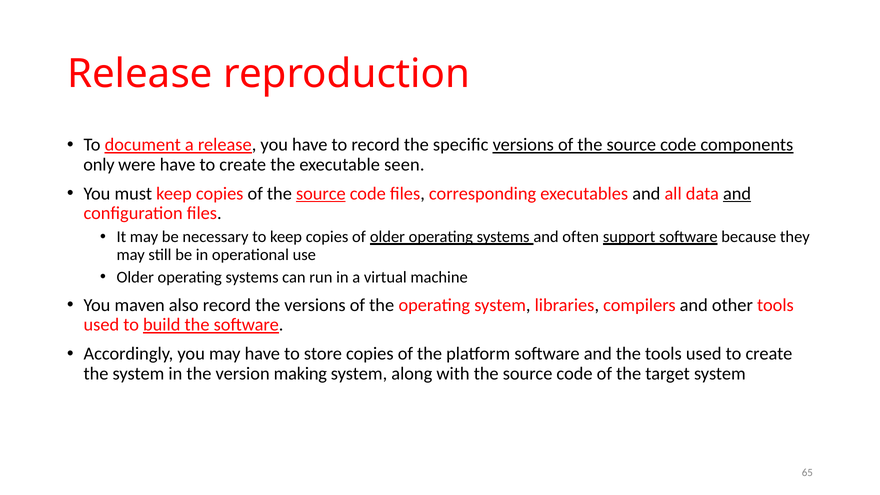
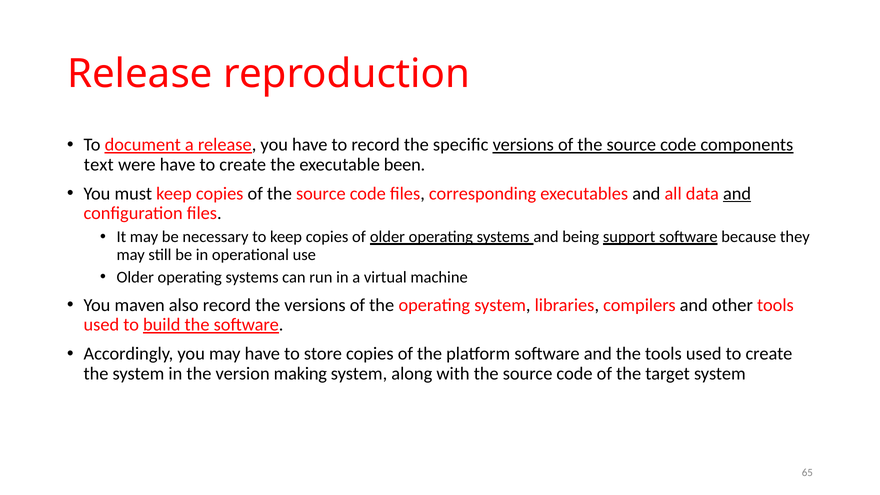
only: only -> text (99, 165)
seen: seen -> been (405, 165)
source underline: present -> none (321, 194)
often: often -> being (581, 237)
